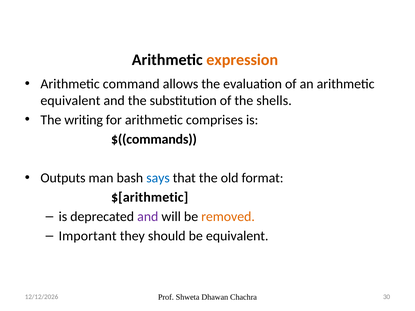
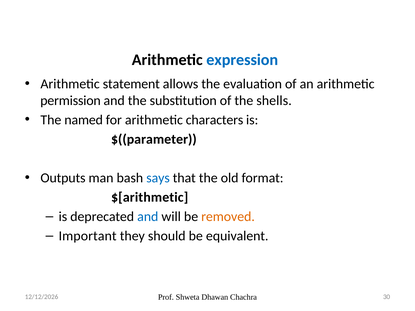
expression colour: orange -> blue (242, 60)
command: command -> statement (131, 84)
equivalent: equivalent -> permission (71, 101)
writing: writing -> named (84, 120)
comprises: comprises -> characters (215, 120)
$((commands: $((commands -> $((parameter (154, 139)
and colour: purple -> blue (148, 217)
